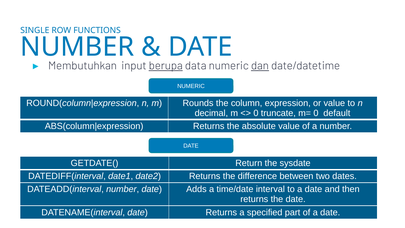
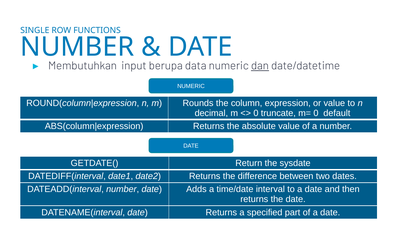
berupa underline: present -> none (166, 66)
